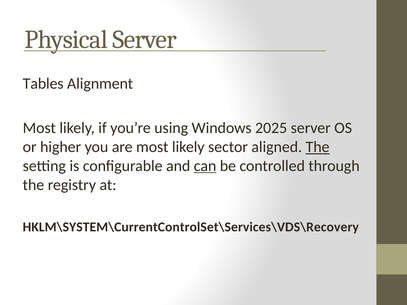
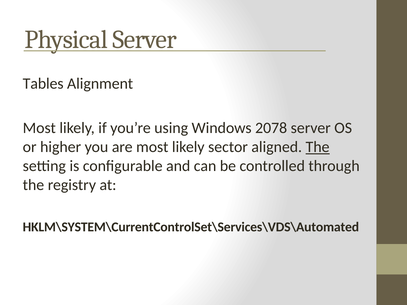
2025: 2025 -> 2078 (271, 128)
can underline: present -> none (205, 166)
HKLM\SYSTEM\CurrentControlSet\Services\VDS\Recovery: HKLM\SYSTEM\CurrentControlSet\Services\VDS\Recovery -> HKLM\SYSTEM\CurrentControlSet\Services\VDS\Automated (191, 227)
